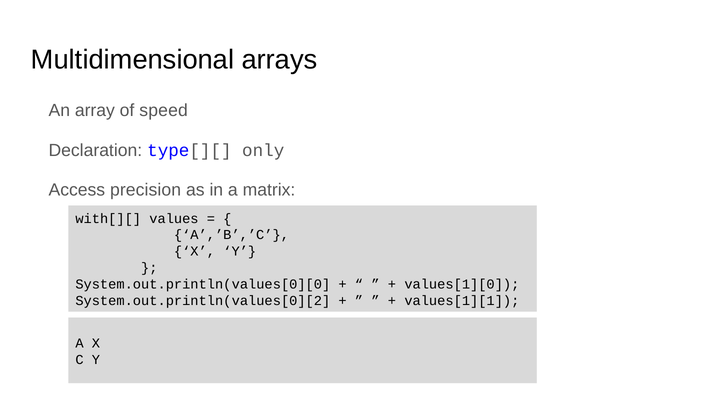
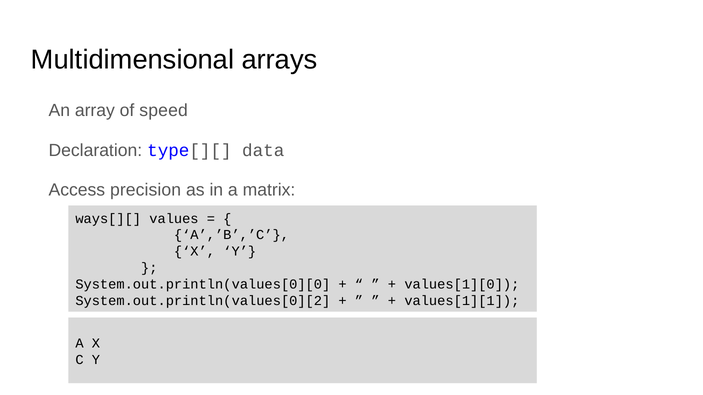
only: only -> data (263, 150)
with[][: with[][ -> ways[][ (108, 219)
